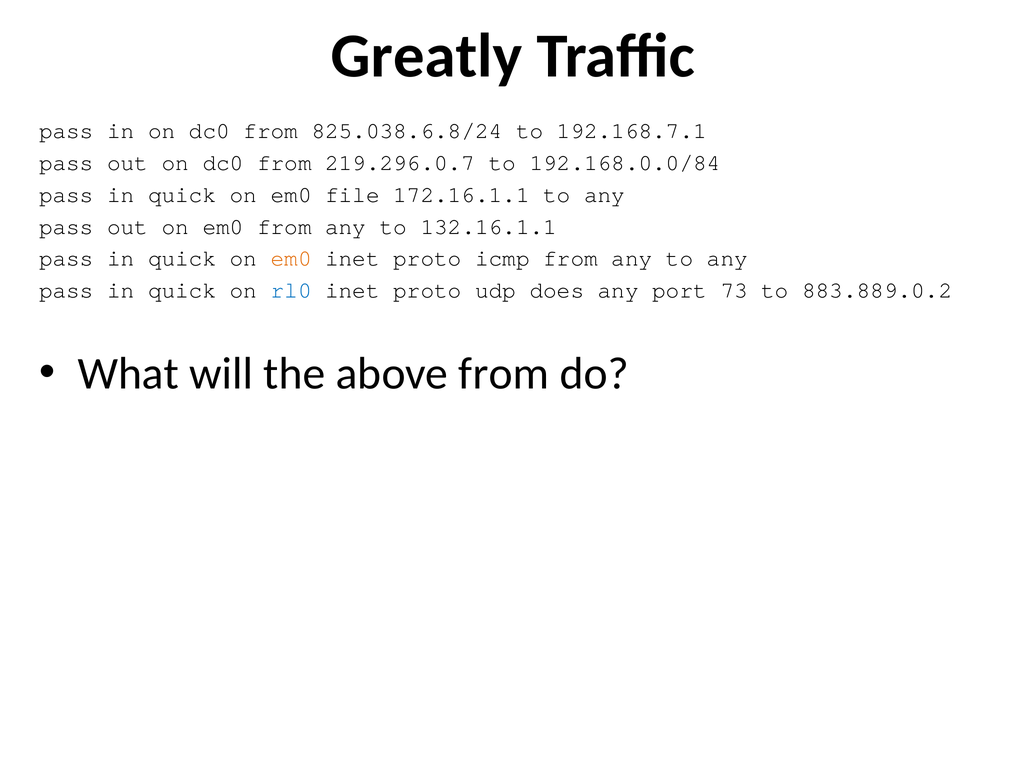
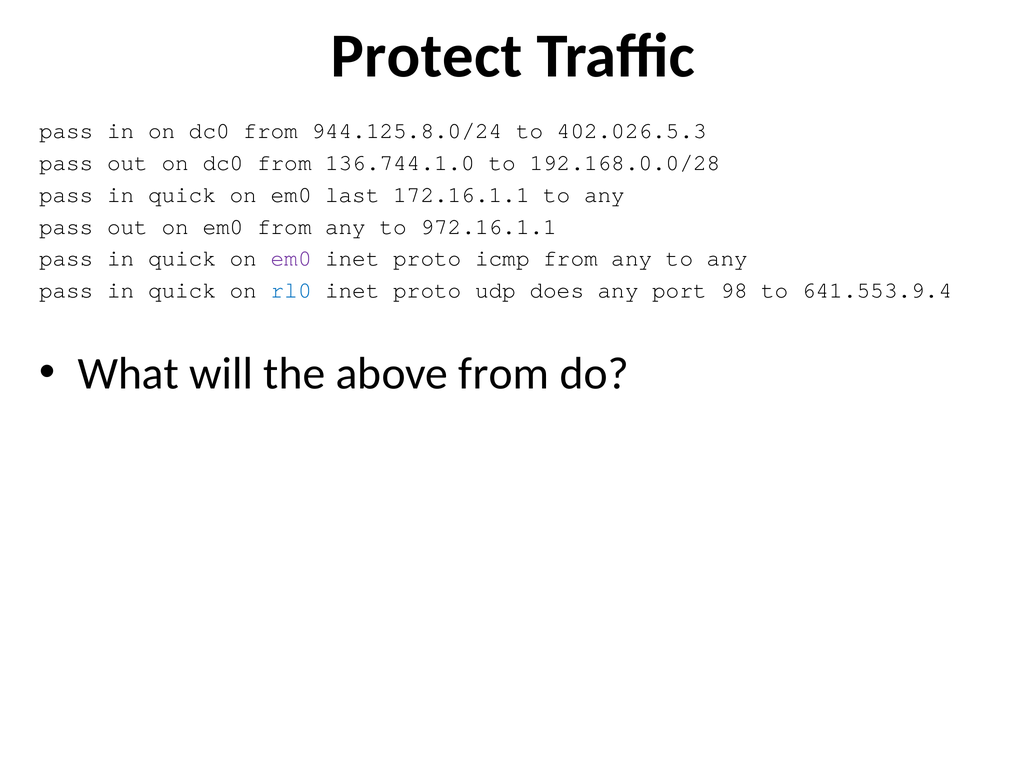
Greatly: Greatly -> Protect (426, 56)
825.038.6.8/24: 825.038.6.8/24 -> 944.125.8.0/24 (407, 131)
192.168.7.1: 192.168.7.1 -> 402.026.5.3 (632, 131)
219.296.0.7: 219.296.0.7 -> 136.744.1.0 (400, 163)
192.168.0.0/84: 192.168.0.0/84 -> 192.168.0.0/28 (625, 163)
file: file -> last (353, 195)
132.16.1.1: 132.16.1.1 -> 972.16.1.1 (489, 227)
em0 colour: orange -> purple (291, 259)
73: 73 -> 98 (734, 290)
883.889.0.2: 883.889.0.2 -> 641.553.9.4 (877, 290)
